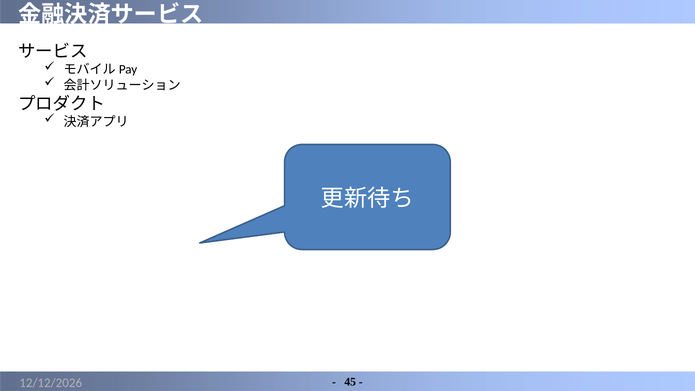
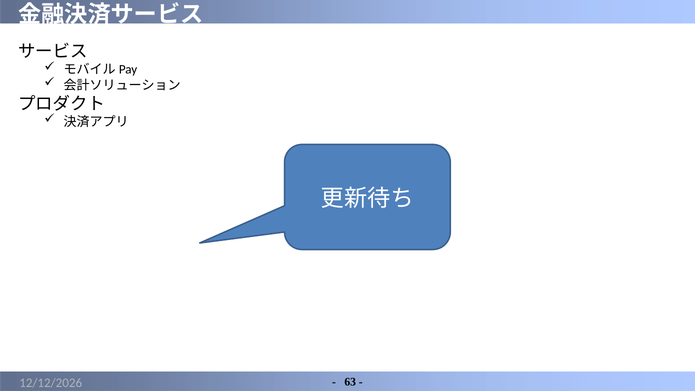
45: 45 -> 63 (350, 382)
